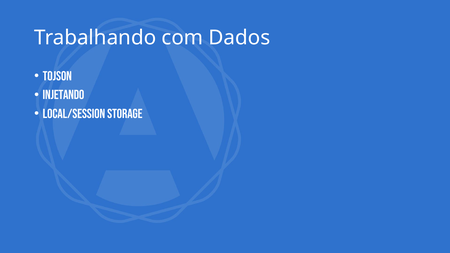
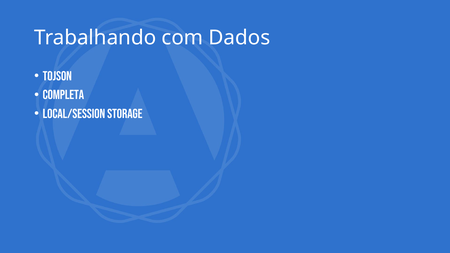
Injetando: Injetando -> Completa (63, 95)
